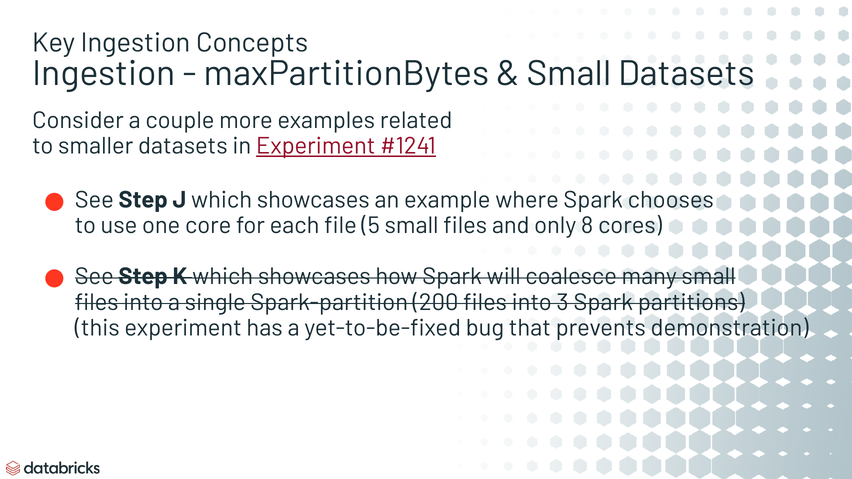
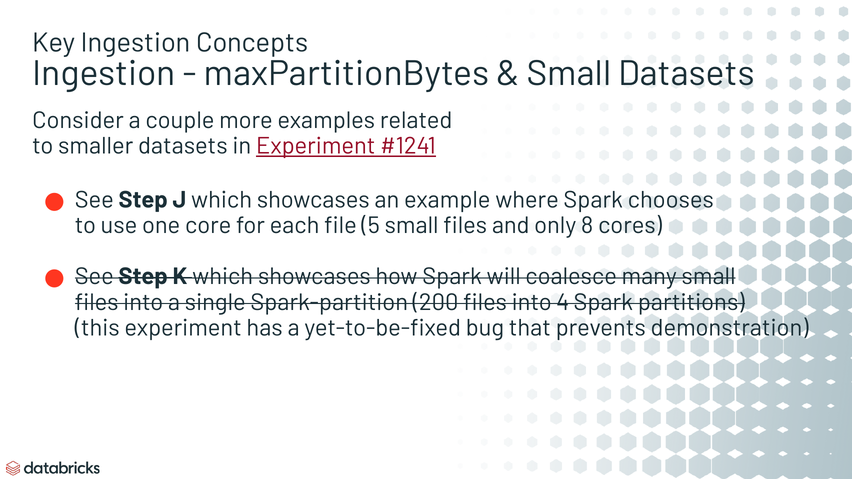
3: 3 -> 4 (563, 302)
